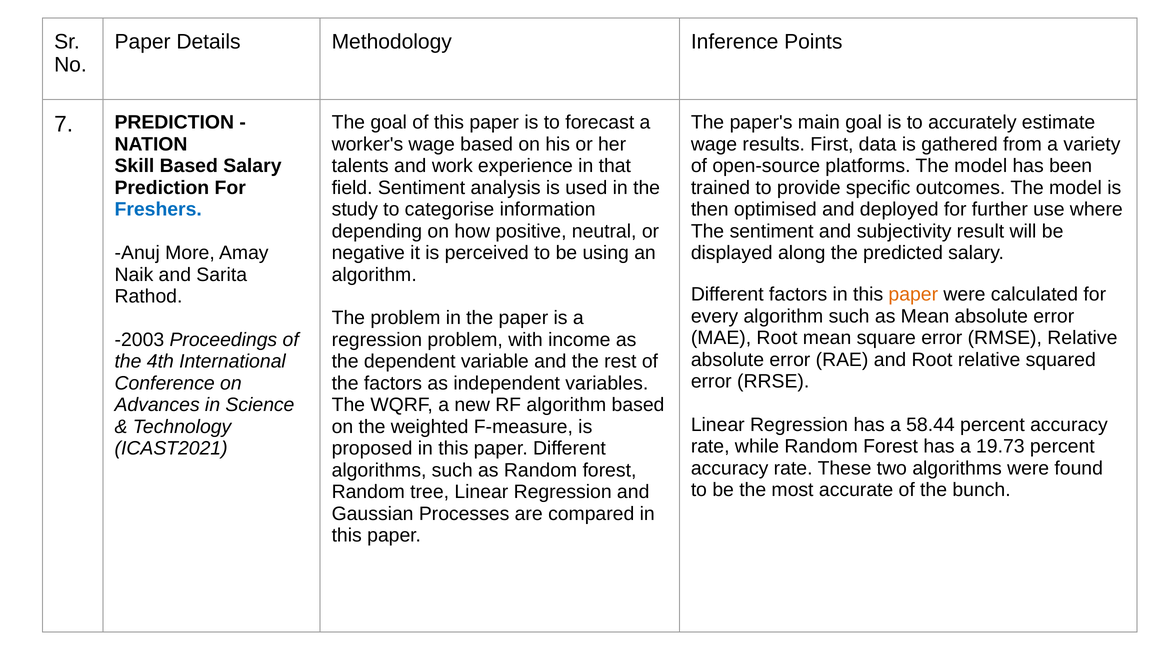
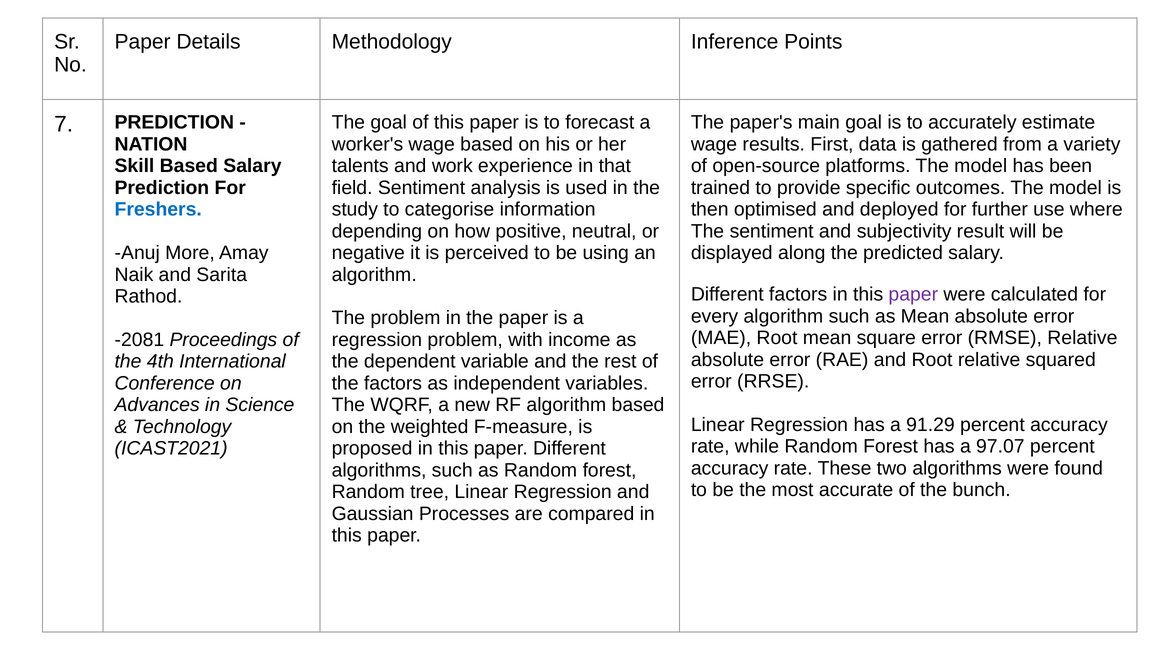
paper colour: orange -> purple (913, 295)
-2003: -2003 -> -2081 (139, 340)
58.44: 58.44 -> 91.29 (930, 425)
19.73: 19.73 -> 97.07 (1000, 447)
